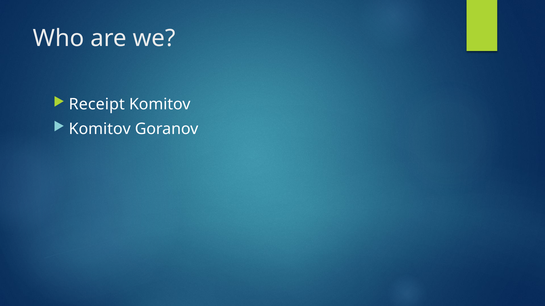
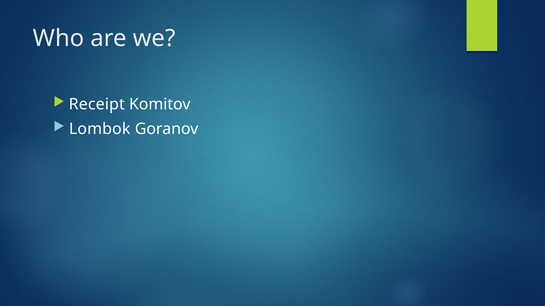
Komitov: Komitov -> Lombok (100, 129)
